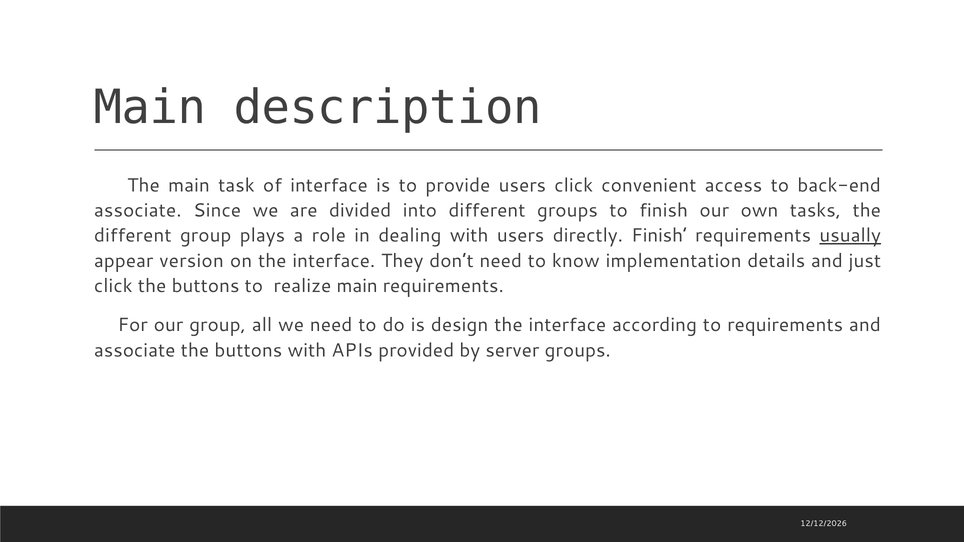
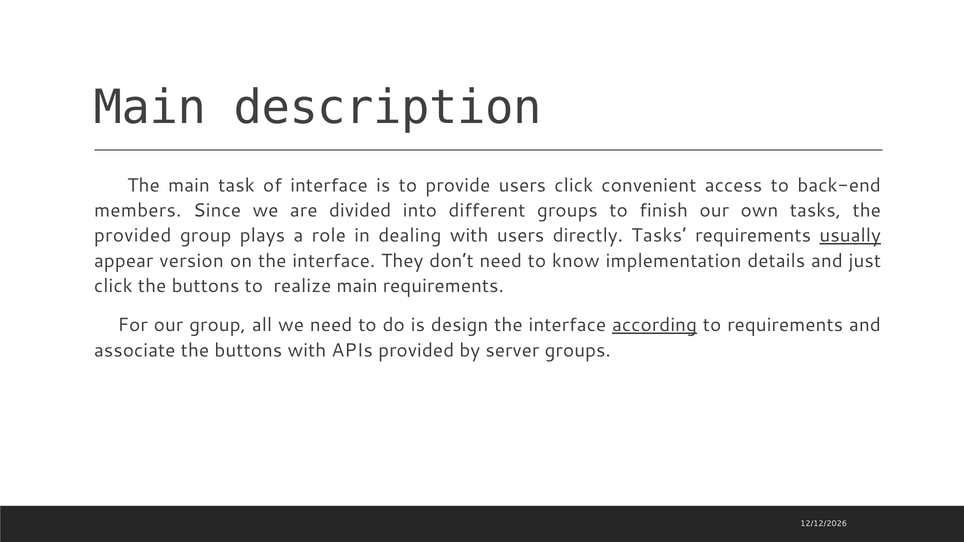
associate: associate -> members (138, 211)
different: different -> provided (133, 236)
directly Finish: Finish -> Tasks (659, 236)
according underline: none -> present (655, 325)
